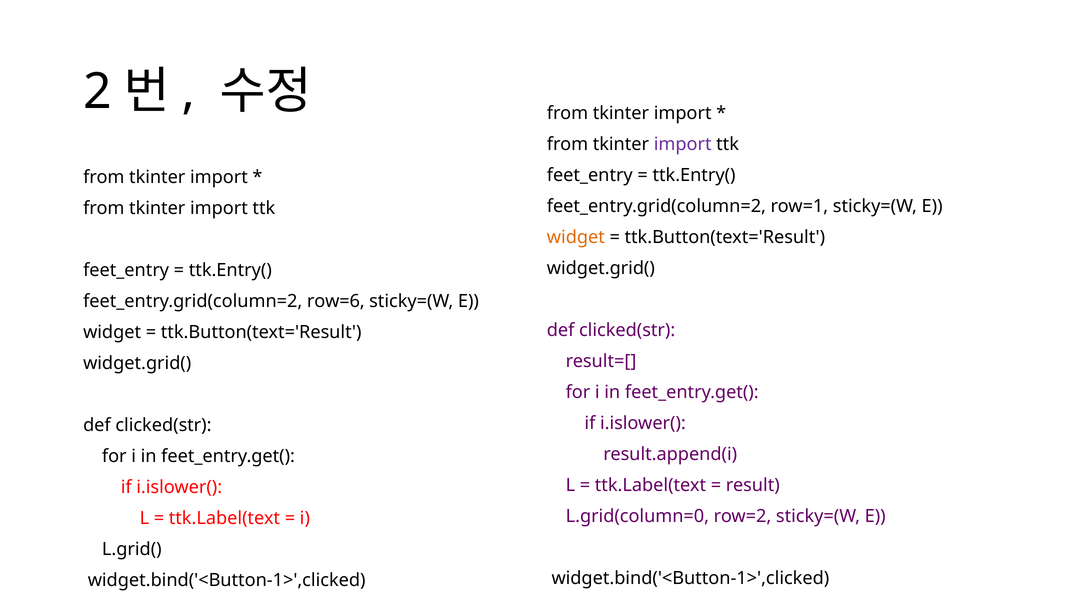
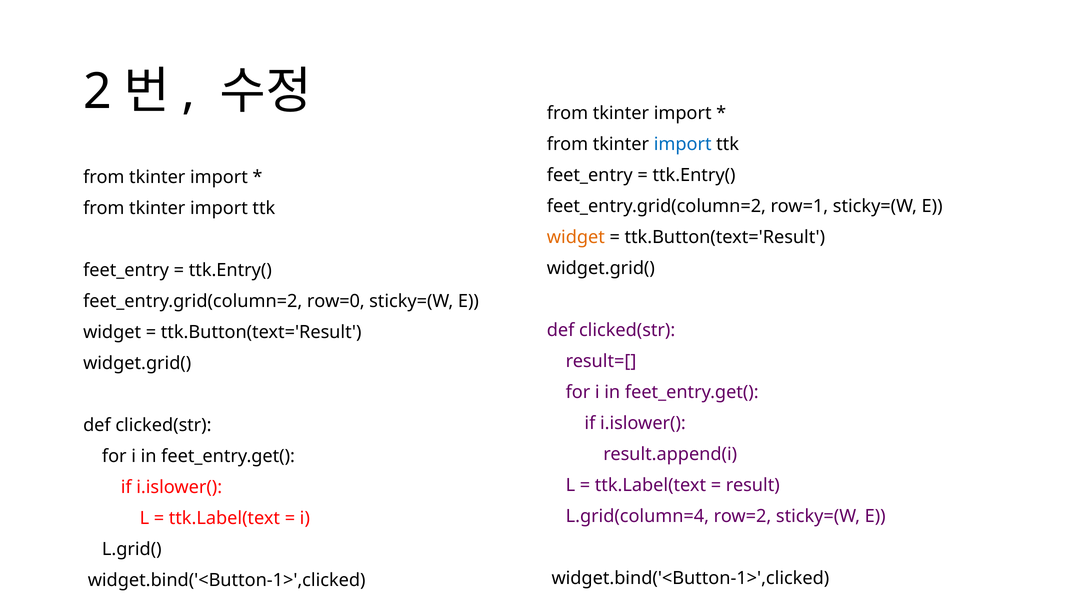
import colour: purple -> blue (683, 144)
row=6: row=6 -> row=0 (336, 301)
L.grid(column=0: L.grid(column=0 -> L.grid(column=4 (637, 516)
